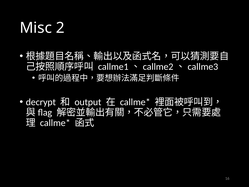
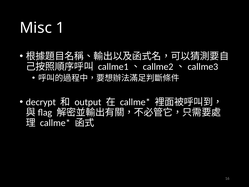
2: 2 -> 1 (60, 28)
